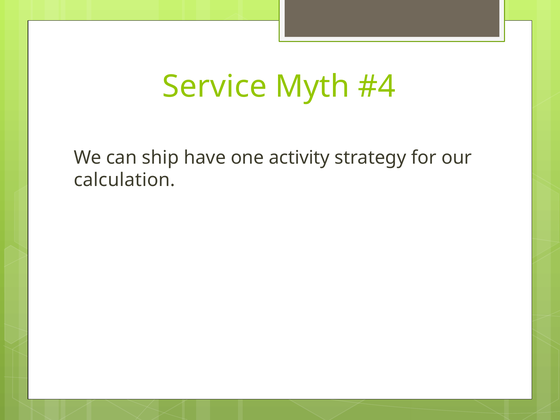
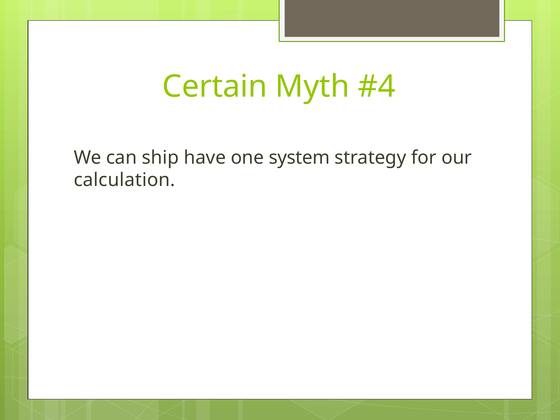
Service: Service -> Certain (215, 87)
activity: activity -> system (299, 158)
